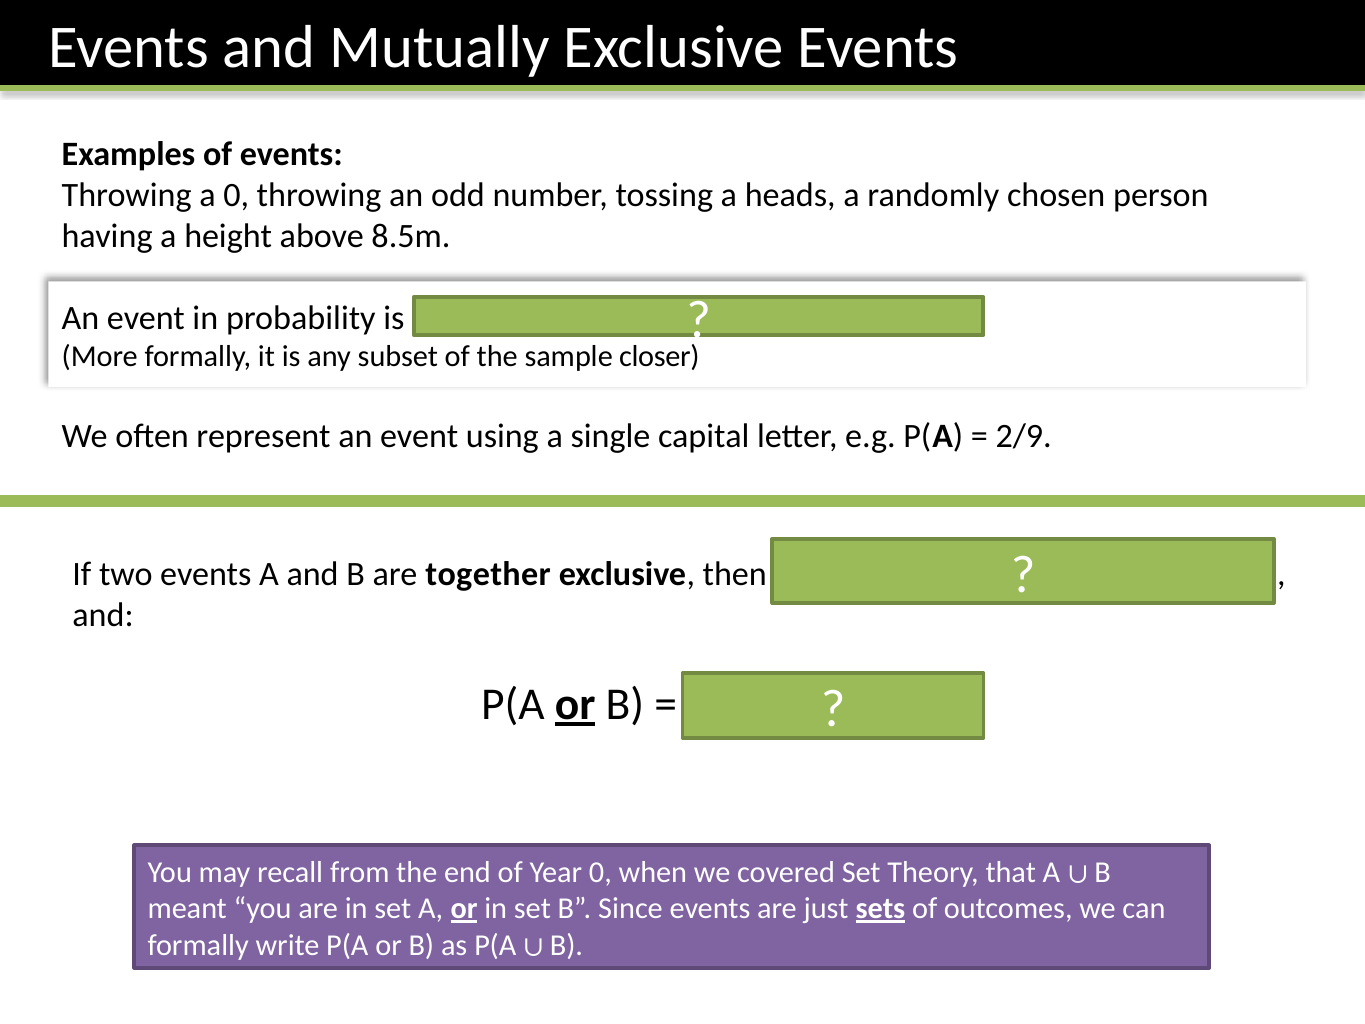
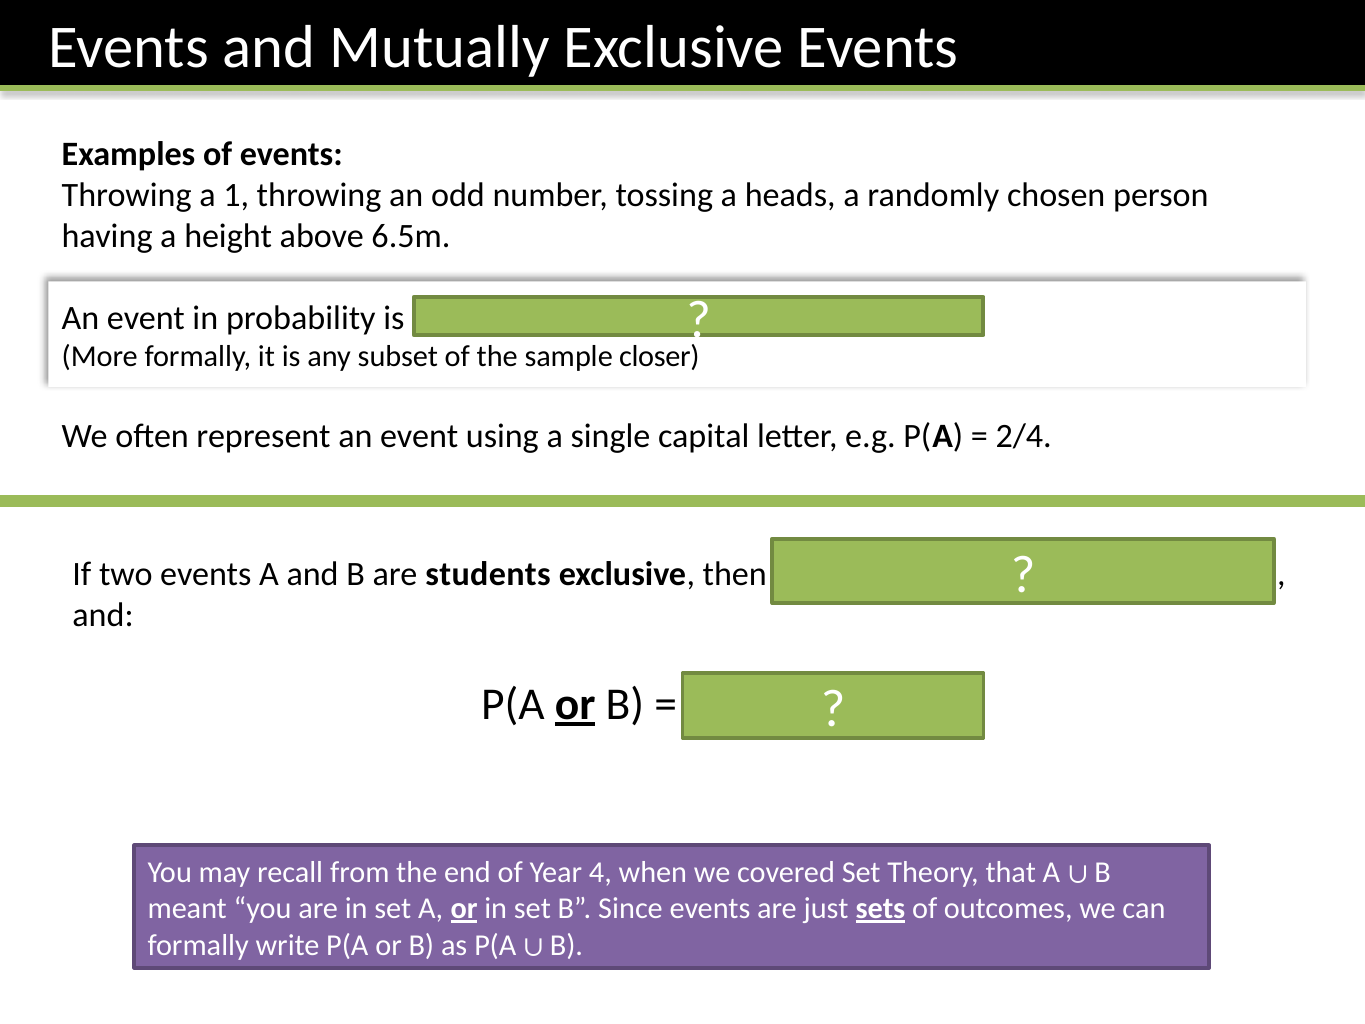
a 0: 0 -> 1 (236, 195)
8.5m: 8.5m -> 6.5m (411, 236)
2/9: 2/9 -> 2/4 (1024, 437)
together: together -> students (488, 574)
Year 0: 0 -> 4 (600, 872)
